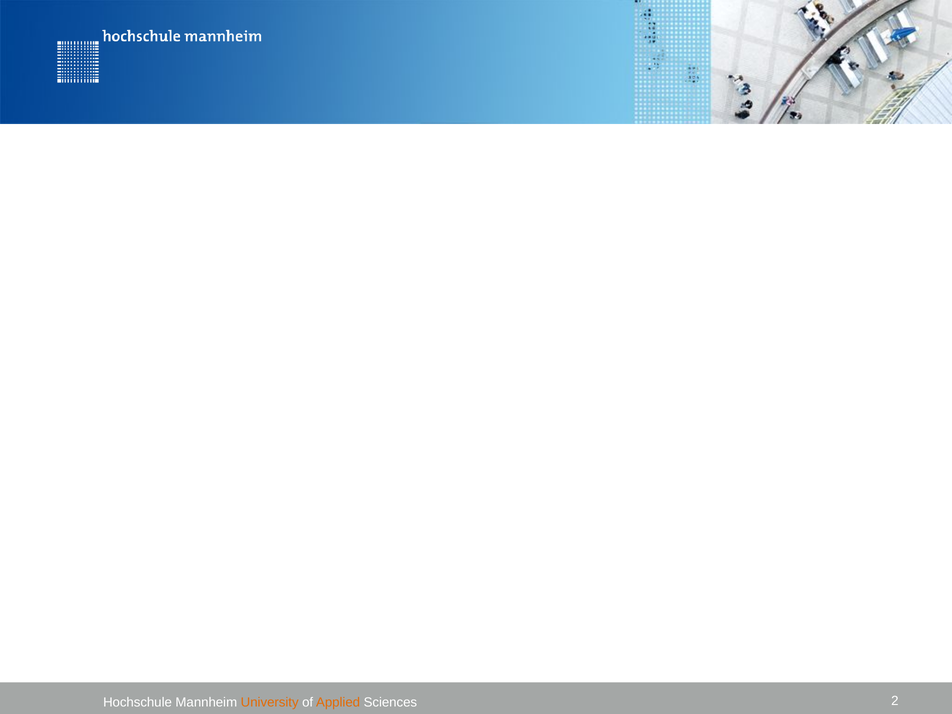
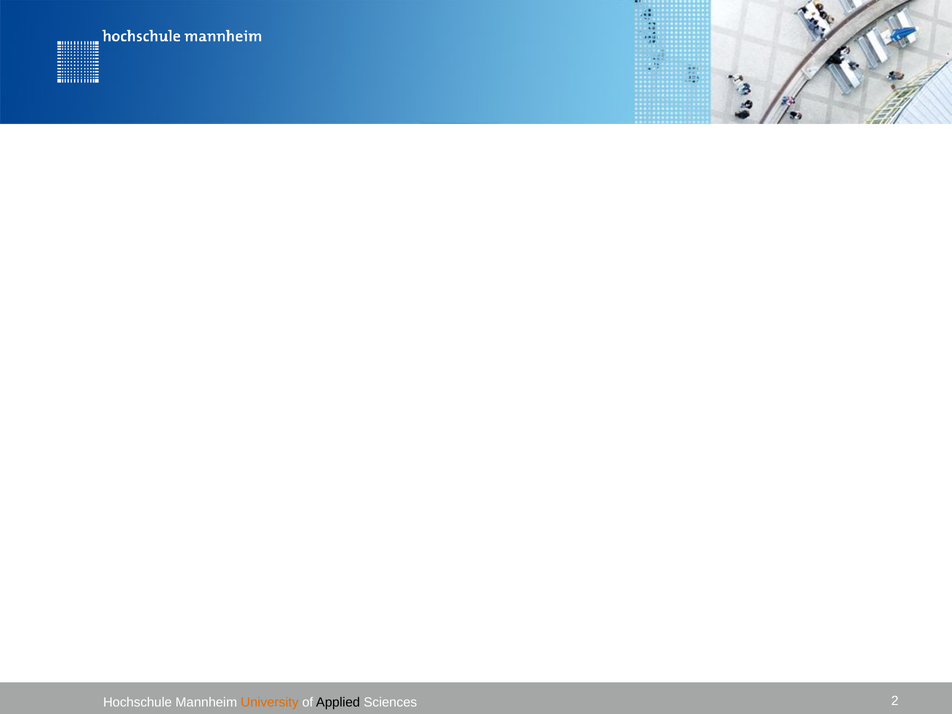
Applied colour: orange -> black (338, 702)
